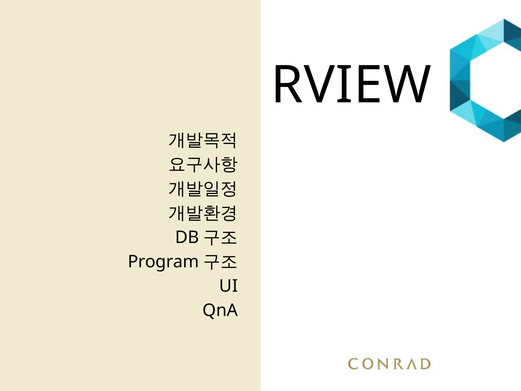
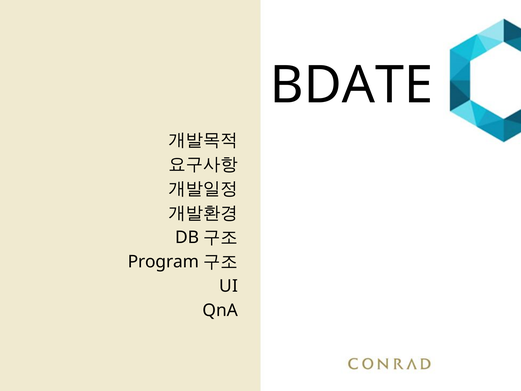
RVIEW: RVIEW -> BDATE (351, 85)
